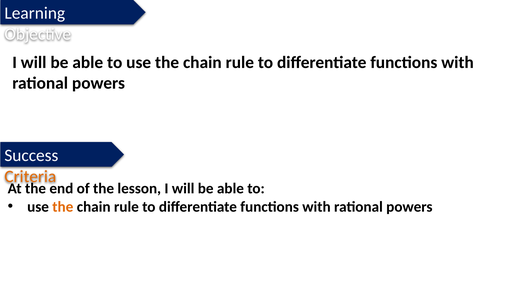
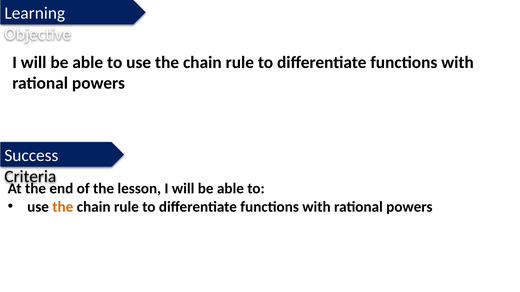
Criteria colour: orange -> black (30, 177)
